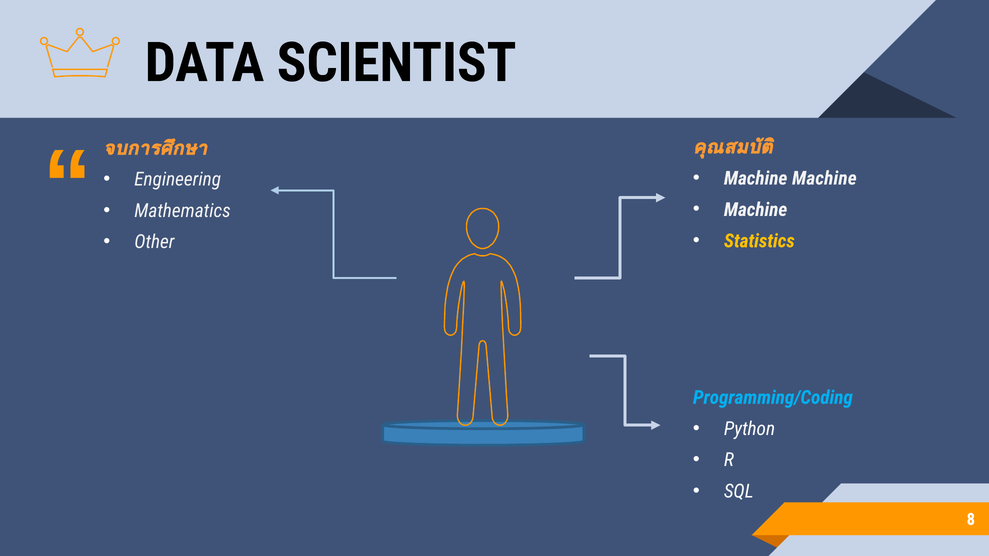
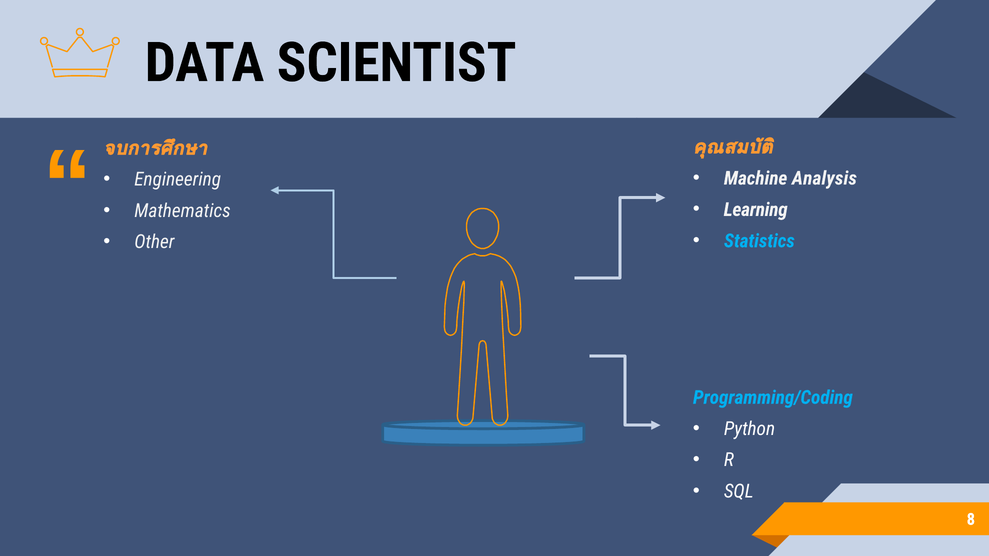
Machine Machine: Machine -> Analysis (824, 178)
Machine: Machine -> Learning (756, 210)
Statistics colour: yellow -> light blue (759, 241)
